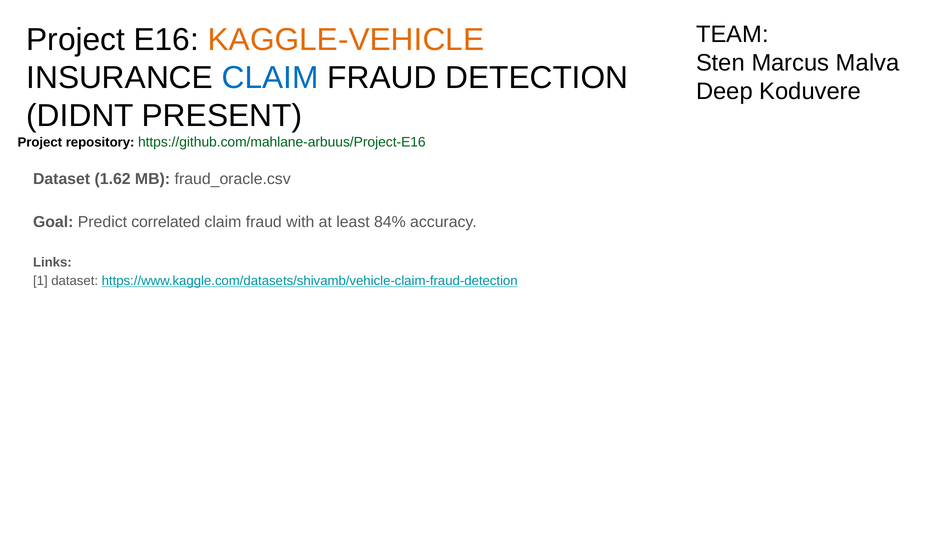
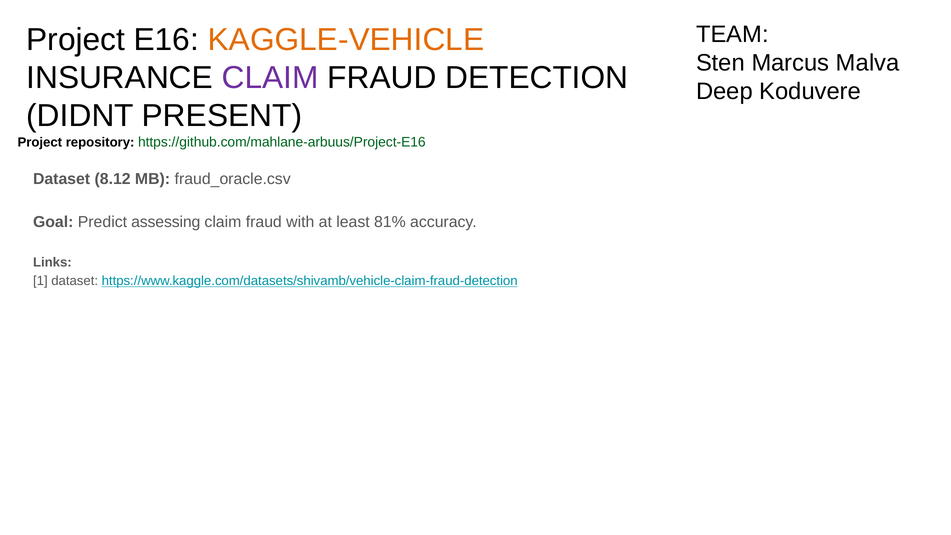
CLAIM colour: blue -> purple (270, 78)
1.62: 1.62 -> 8.12 (113, 179)
correlated: correlated -> assessing (166, 222)
84%: 84% -> 81% (390, 222)
